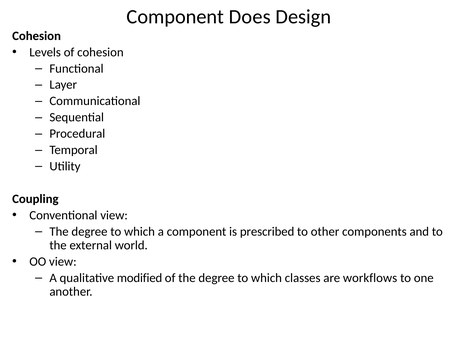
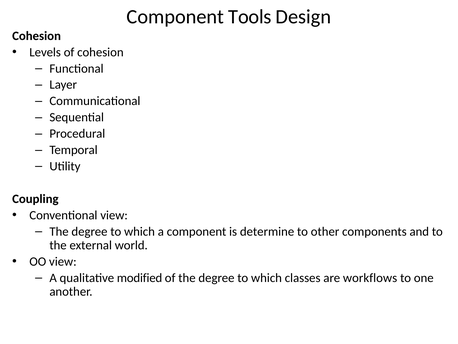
Does: Does -> Tools (250, 17)
prescribed: prescribed -> determine (267, 231)
